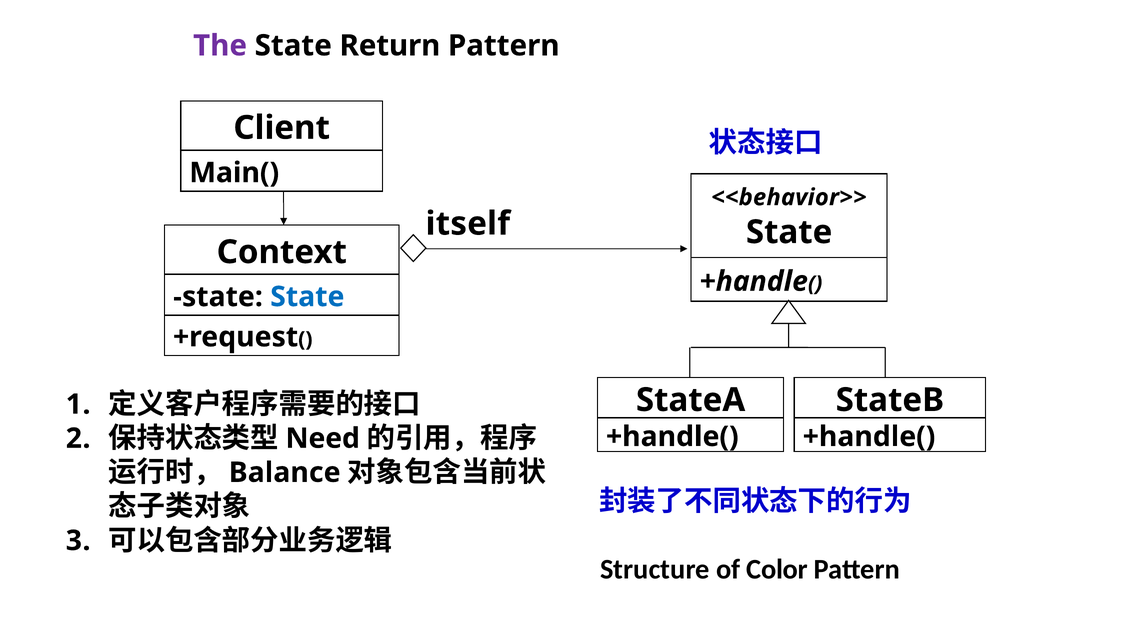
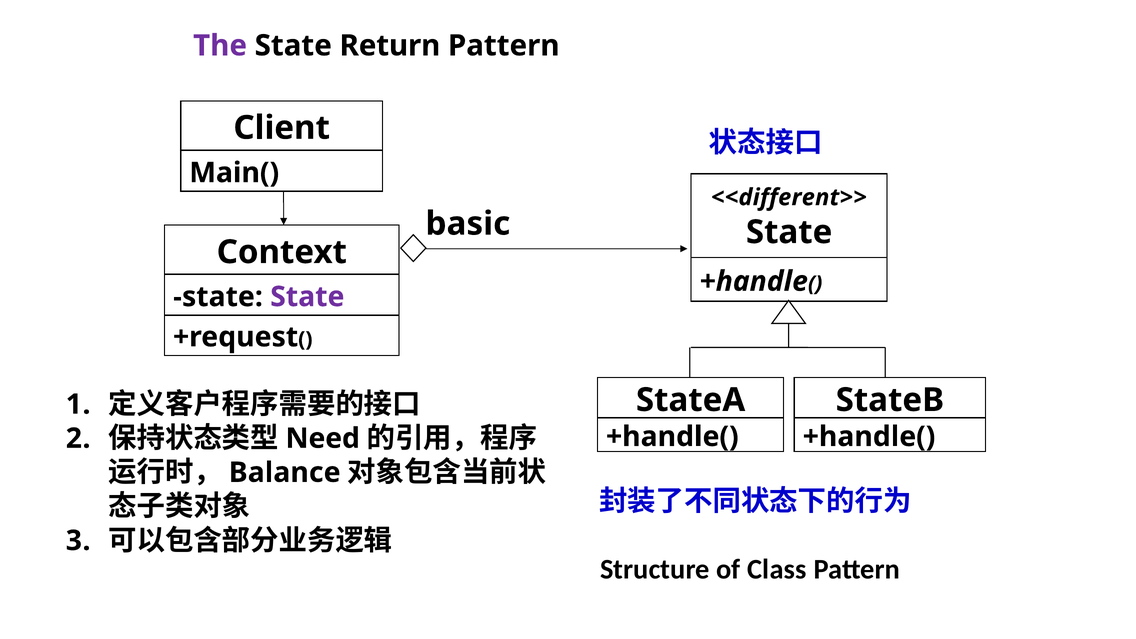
<<behavior>>: <<behavior>> -> <<different>> (789, 197)
itself: itself -> basic (468, 224)
State colour: blue -> purple (307, 297)
Color: Color -> Class (777, 569)
